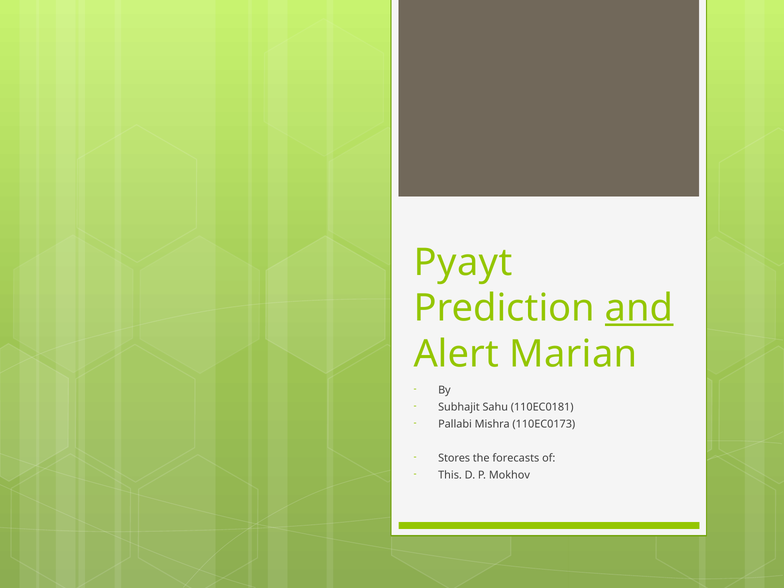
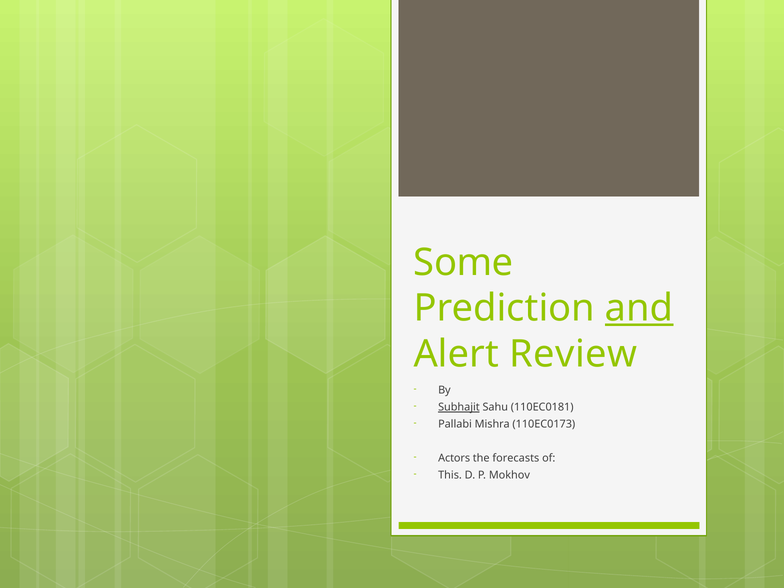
Pyayt: Pyayt -> Some (463, 263)
Marian: Marian -> Review (573, 354)
Subhajit underline: none -> present (459, 407)
Stores: Stores -> Actors (454, 458)
